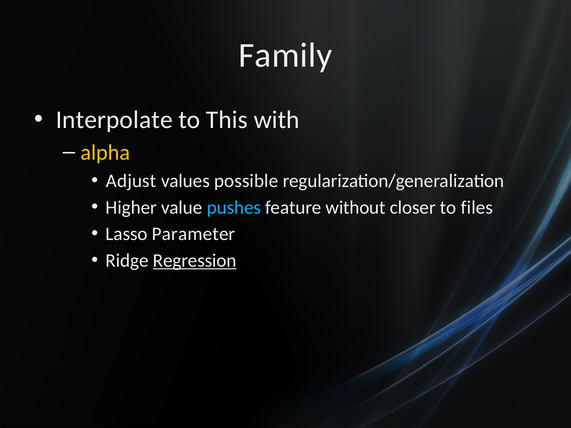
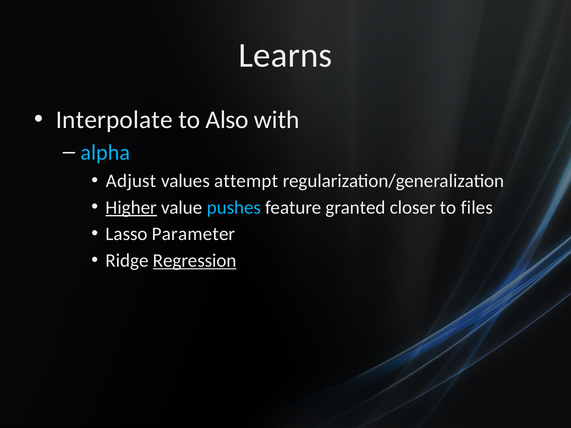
Family: Family -> Learns (285, 55)
This: This -> Also (227, 120)
alpha colour: yellow -> light blue (105, 153)
possible: possible -> attempt (246, 181)
Higher underline: none -> present (131, 208)
without: without -> granted (356, 208)
